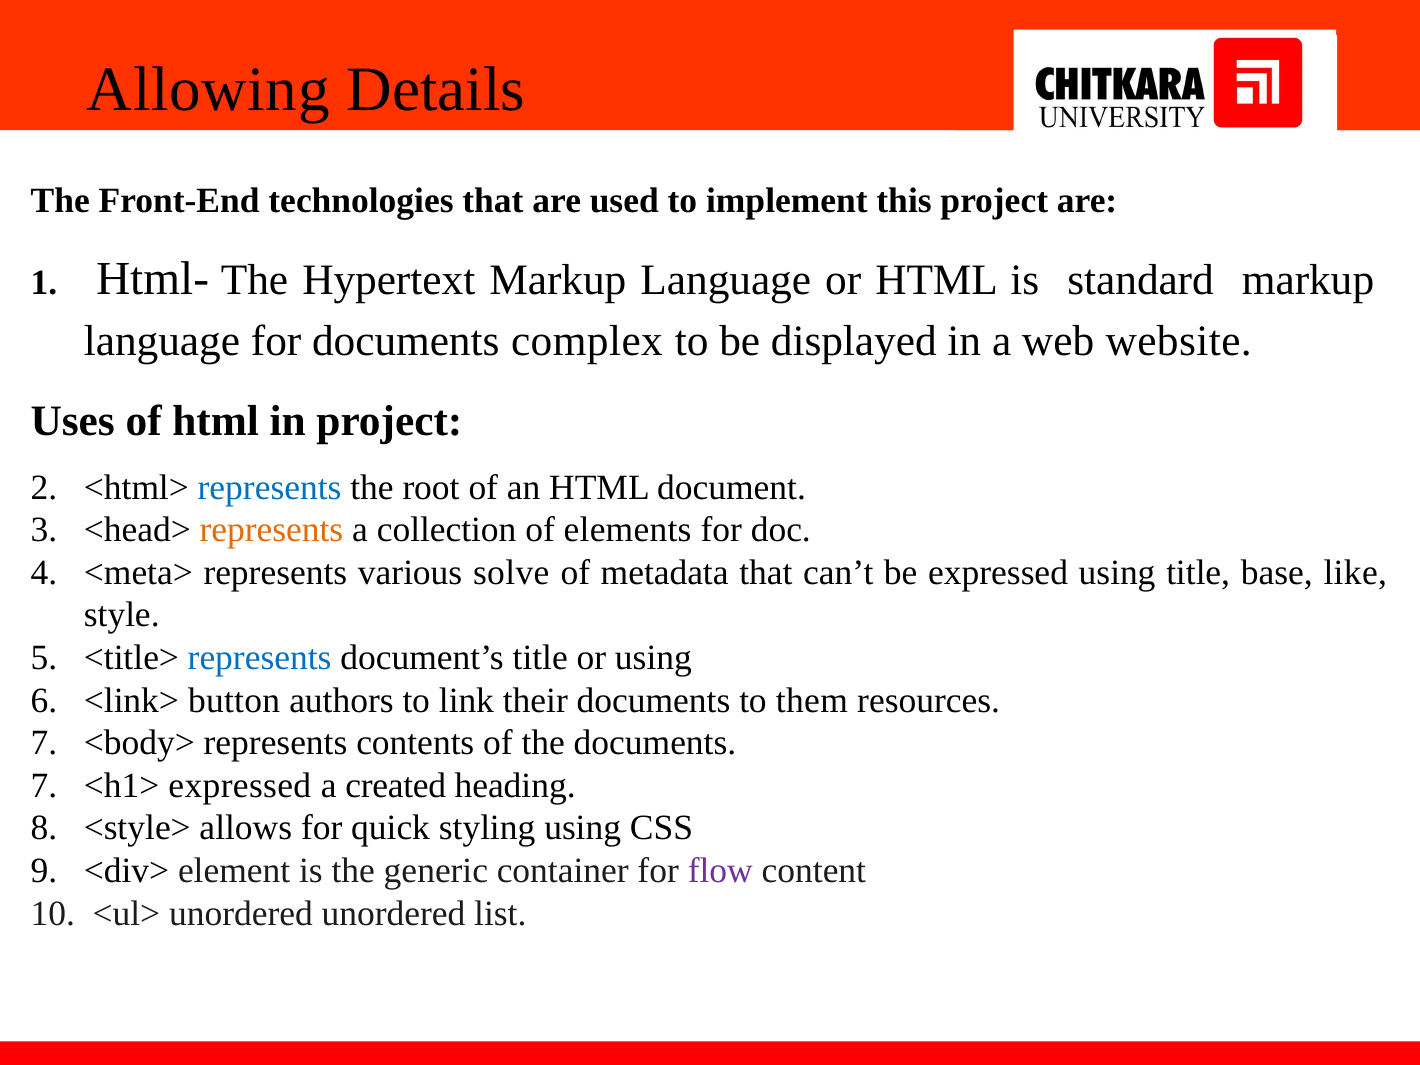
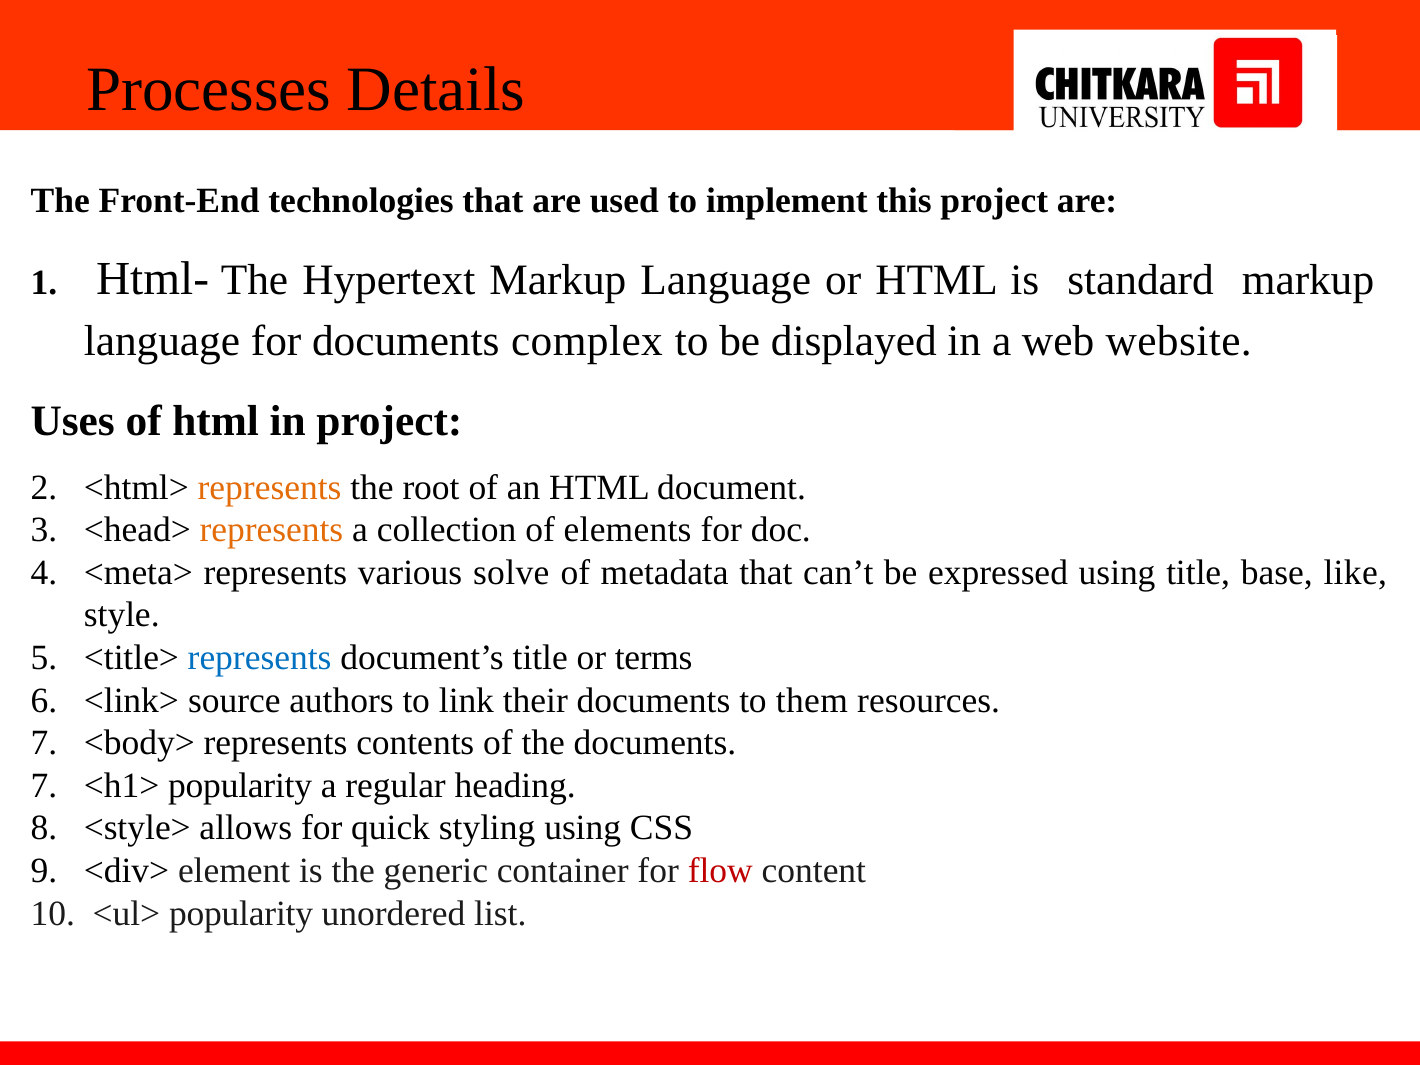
Allowing: Allowing -> Processes (209, 90)
represents colour: blue -> orange (270, 487)
or using: using -> terms (654, 658)
button: button -> source (234, 700)
<h1> expressed: expressed -> popularity (240, 785)
created: created -> regular (396, 785)
flow colour: purple -> red (720, 871)
<ul> unordered: unordered -> popularity (241, 913)
